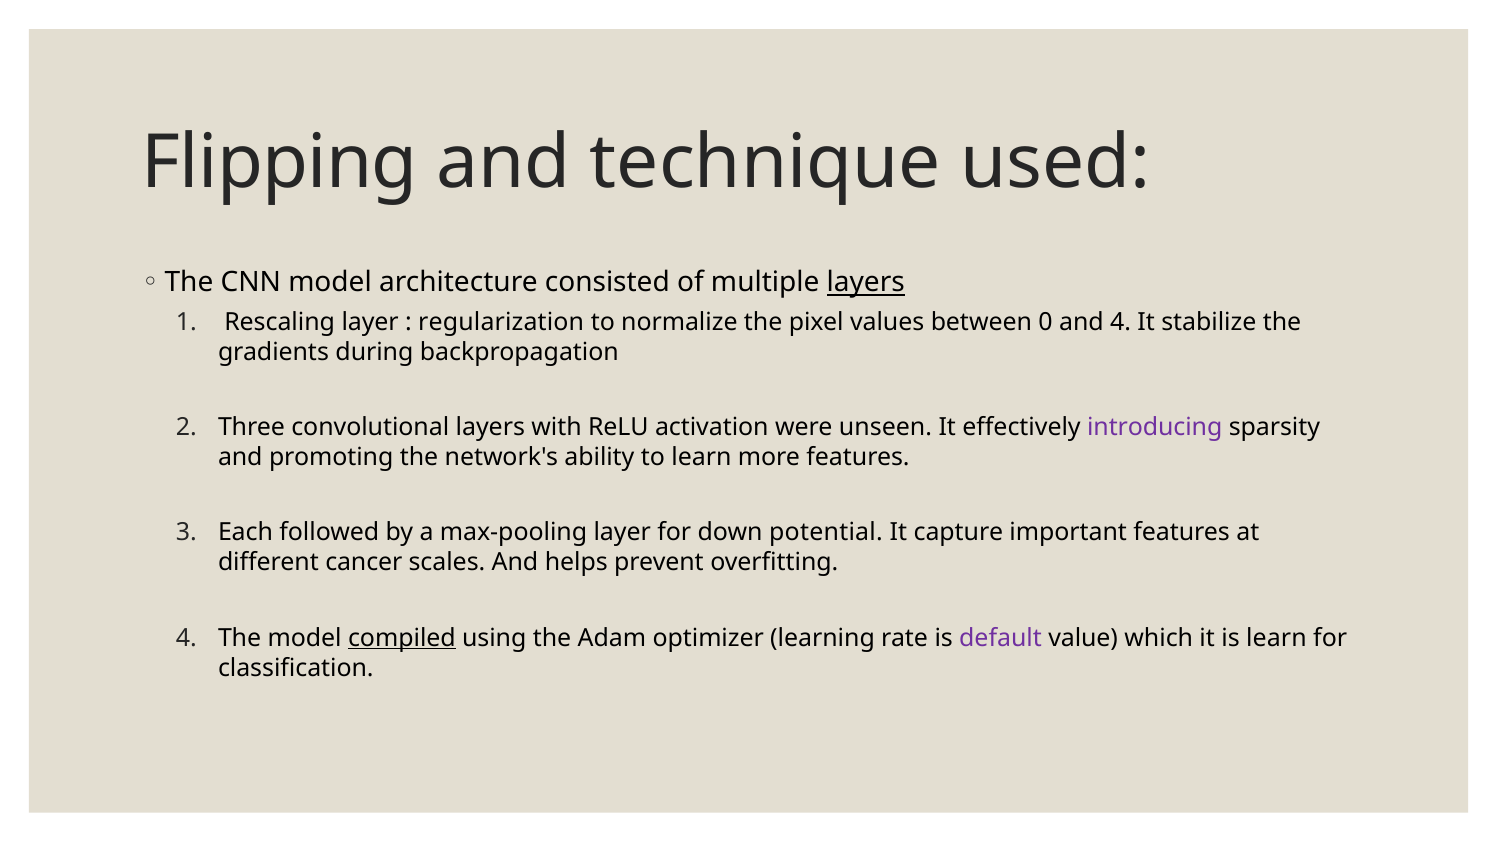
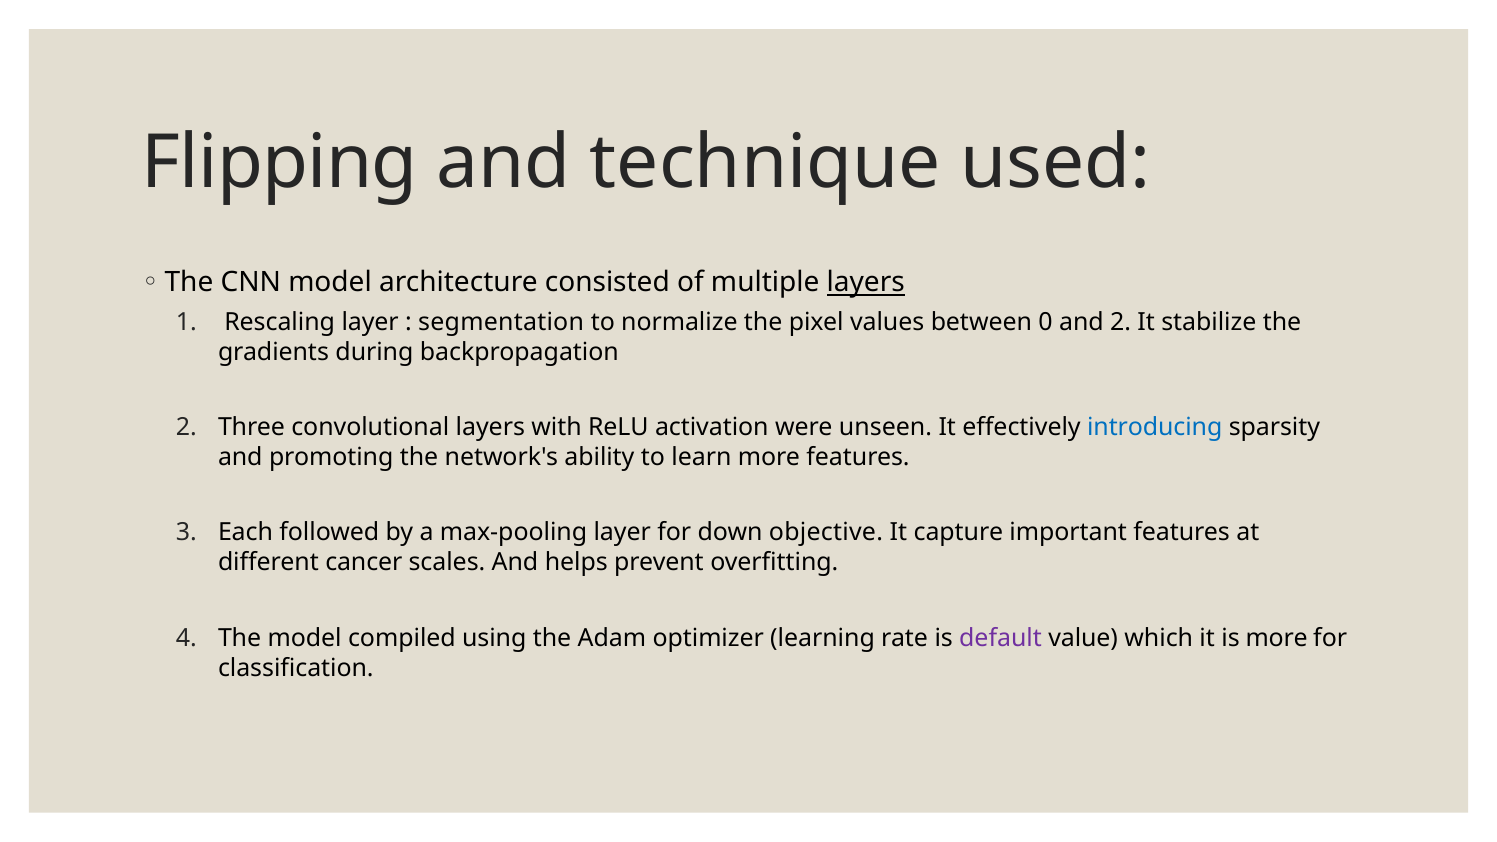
regularization: regularization -> segmentation (501, 322)
and 4: 4 -> 2 (1121, 322)
introducing colour: purple -> blue (1155, 427)
potential: potential -> objective (826, 533)
compiled underline: present -> none (402, 638)
is learn: learn -> more (1277, 638)
